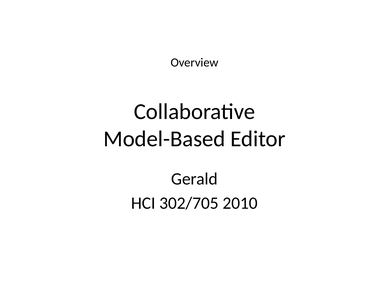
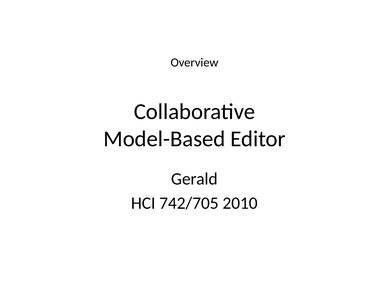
302/705: 302/705 -> 742/705 (189, 203)
